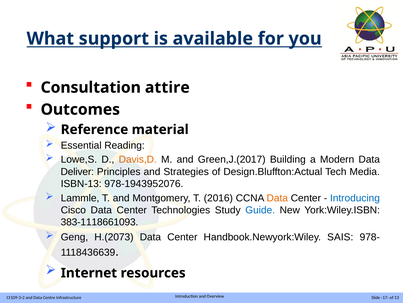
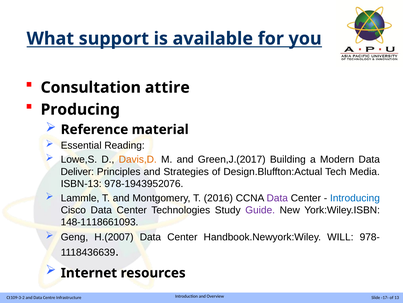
Outcomes: Outcomes -> Producing (80, 109)
Data colour: orange -> purple (277, 198)
Guide colour: blue -> purple (260, 210)
383-1118661093: 383-1118661093 -> 148-1118661093 (100, 222)
H.(2073: H.(2073 -> H.(2007 (114, 236)
SAIS: SAIS -> WILL (340, 236)
